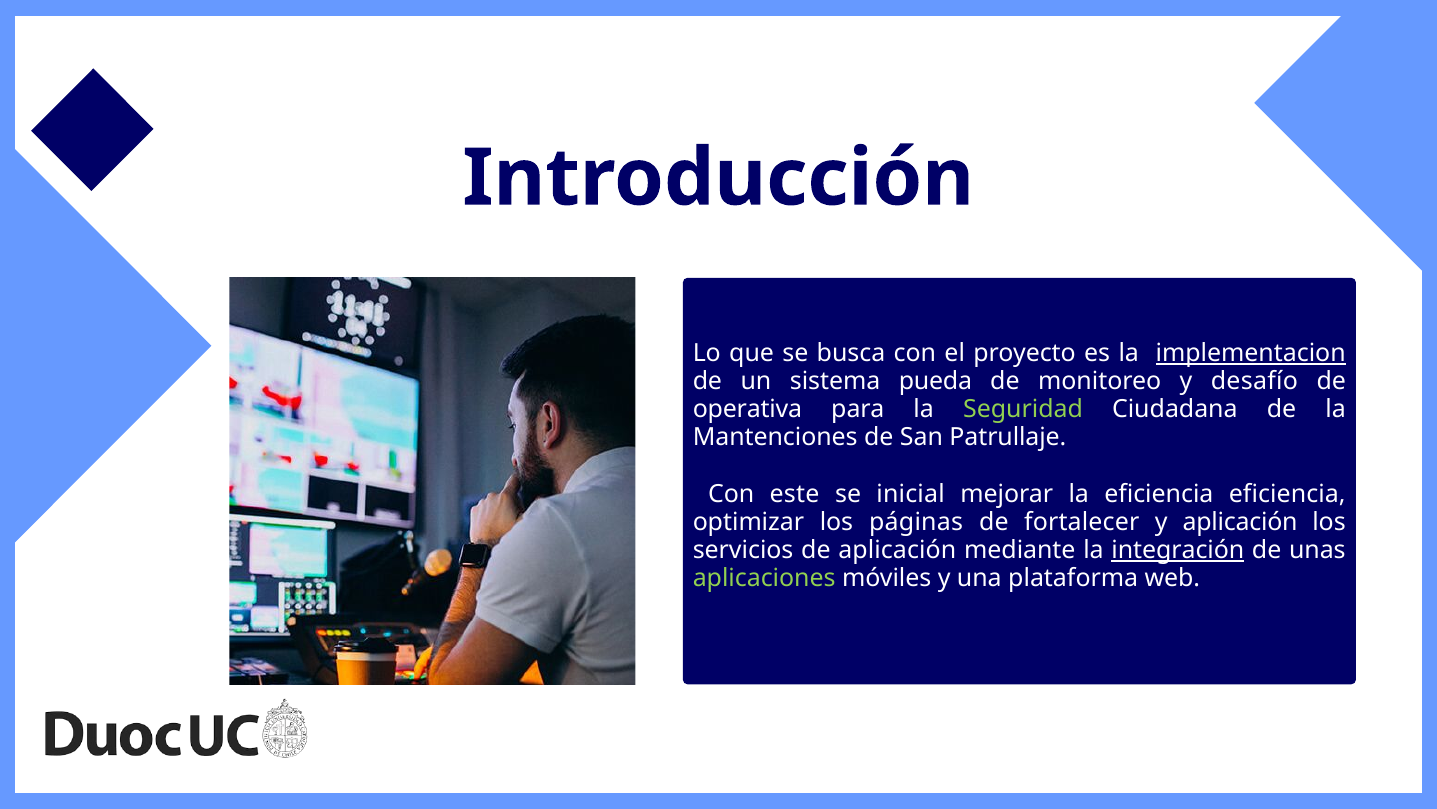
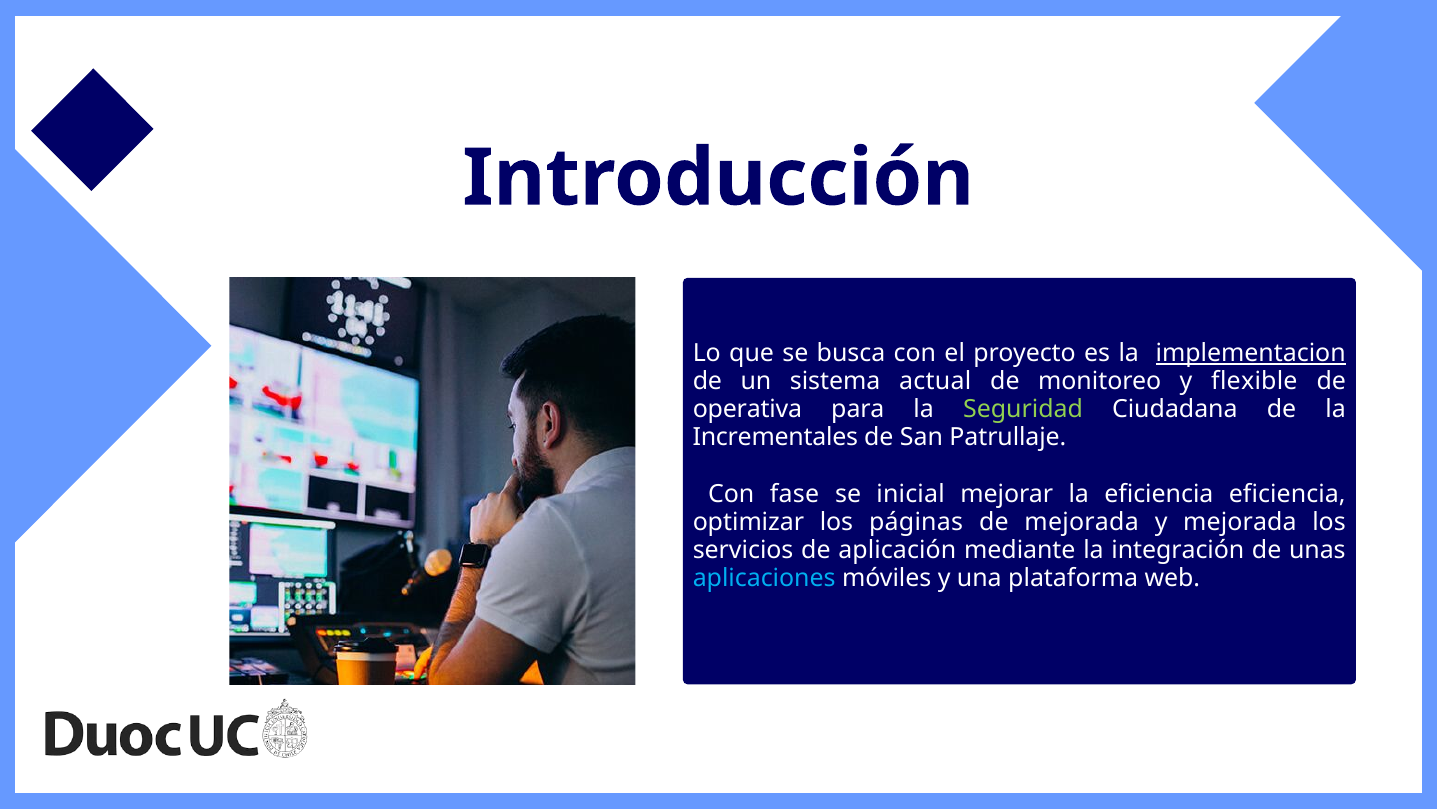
pueda: pueda -> actual (935, 381)
desafío: desafío -> flexible (1254, 381)
Mantenciones: Mantenciones -> Incrementales (775, 437)
este: este -> fase (795, 494)
de fortalecer: fortalecer -> mejorada (1082, 522)
y aplicación: aplicación -> mejorada (1240, 522)
integración underline: present -> none (1178, 550)
aplicaciones colour: light green -> light blue (764, 578)
